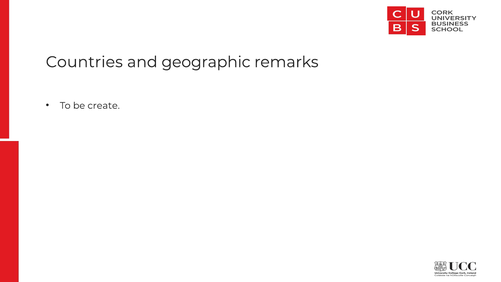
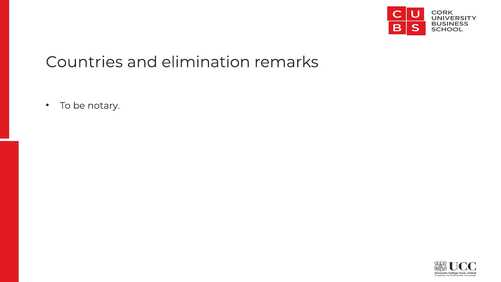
geographic: geographic -> elimination (206, 62)
create: create -> notary (104, 106)
